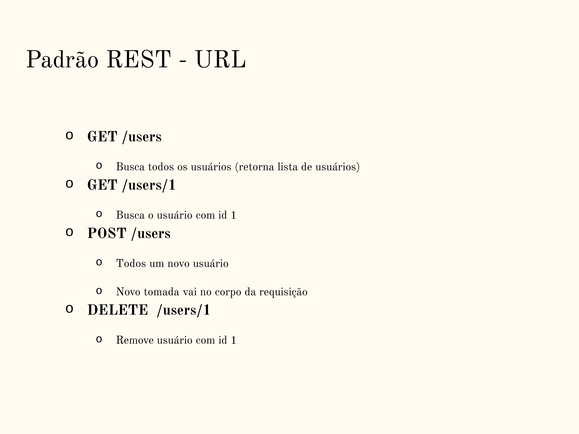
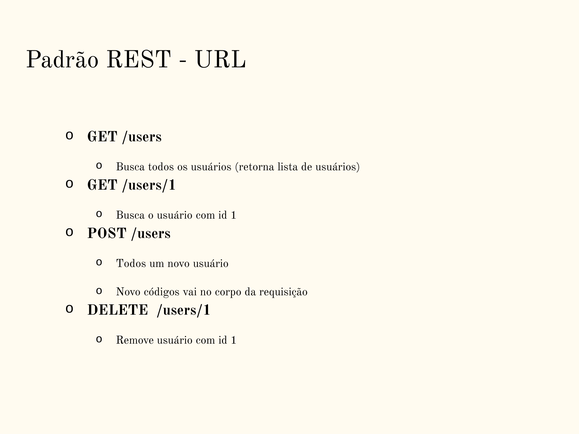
tomada: tomada -> códigos (162, 292)
